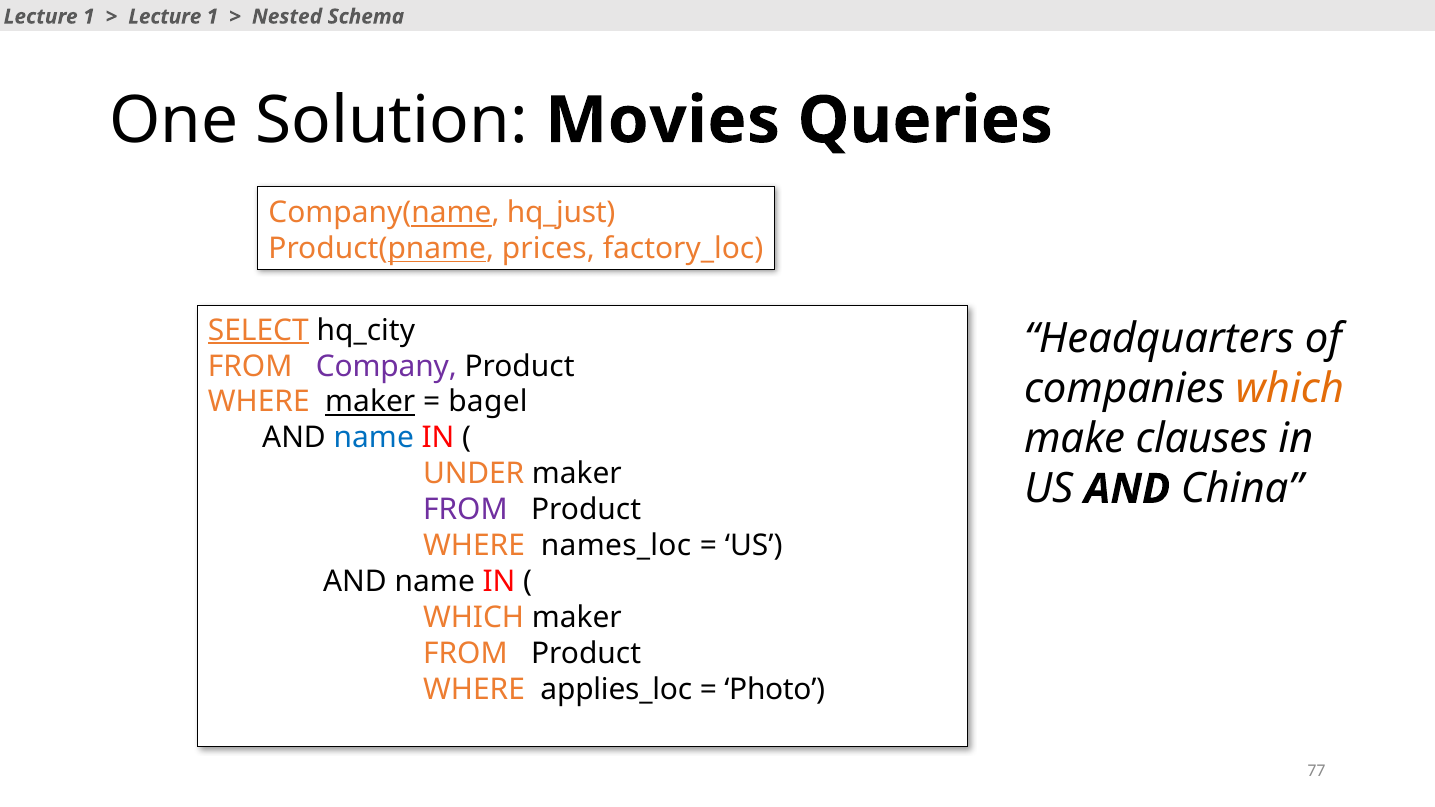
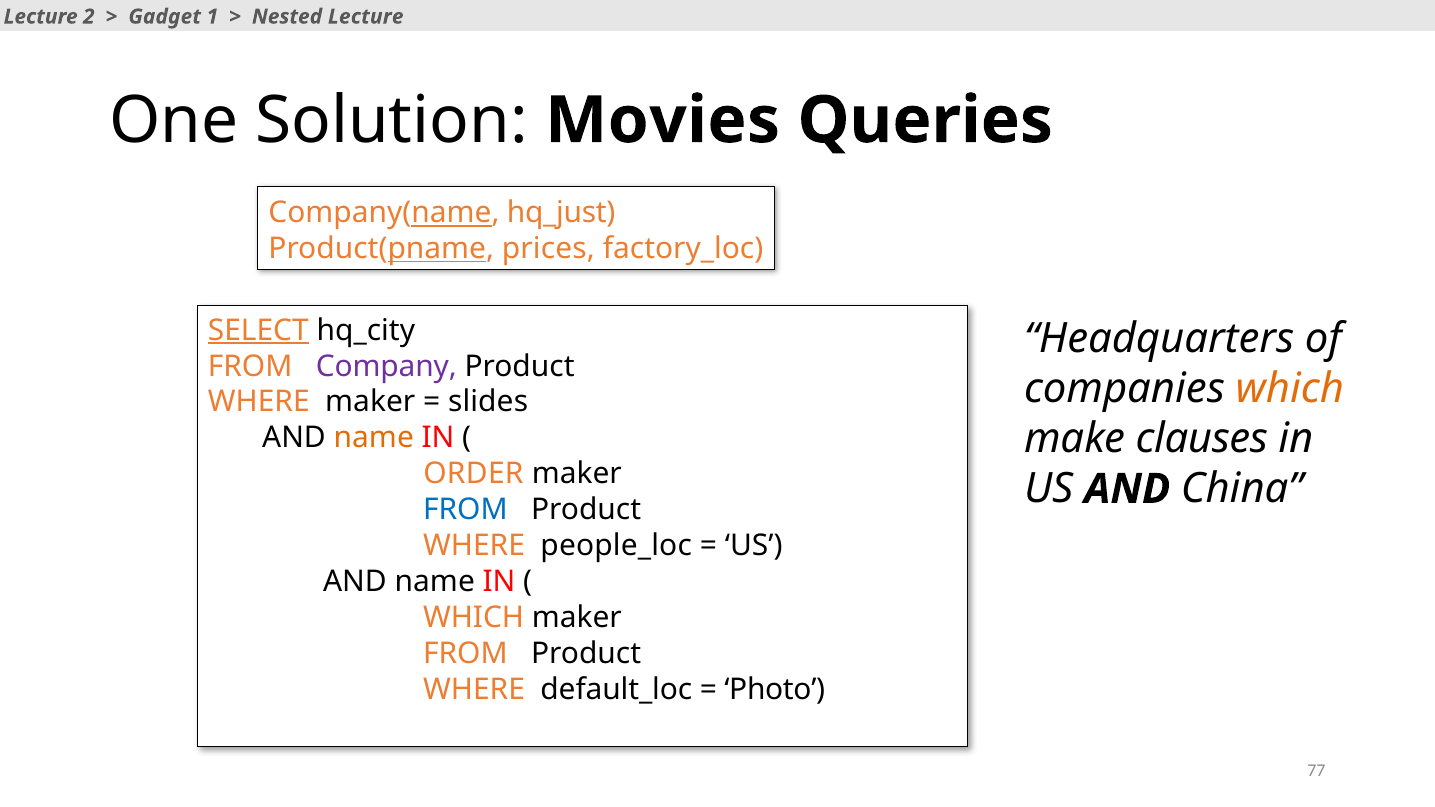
1: 1 -> 2 (89, 17)
Lecture: Lecture -> Gadget (165, 17)
Nested Schema: Schema -> Lecture (366, 17)
maker underline: present -> none (370, 402)
bagel: bagel -> slides (488, 402)
name colour: blue -> orange (374, 438)
UNDER: UNDER -> ORDER (473, 474)
FROM colour: purple -> blue (465, 510)
names_loc: names_loc -> people_loc (616, 546)
applies_loc: applies_loc -> default_loc (616, 689)
